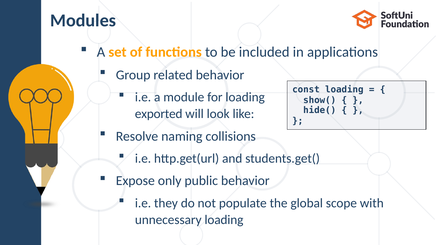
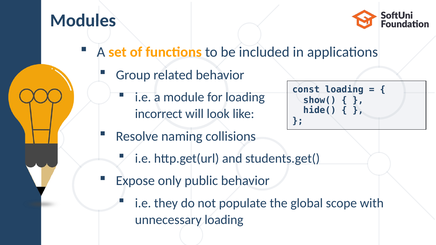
exported: exported -> incorrect (159, 114)
